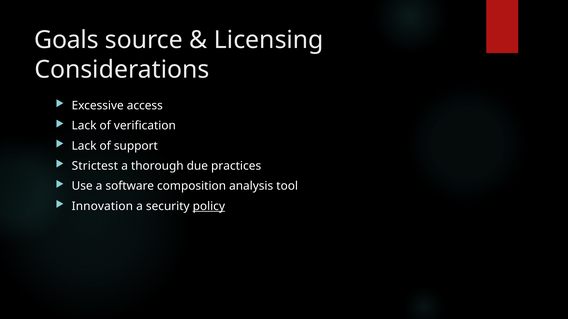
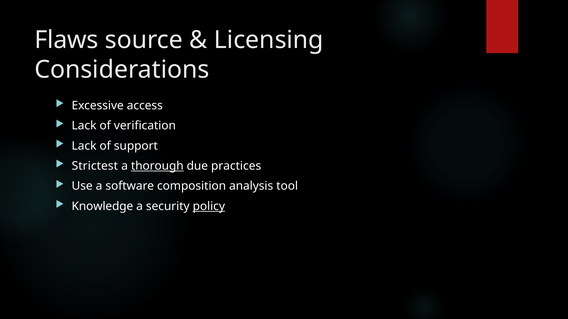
Goals: Goals -> Flaws (66, 40)
thorough underline: none -> present (157, 166)
Innovation: Innovation -> Knowledge (102, 206)
